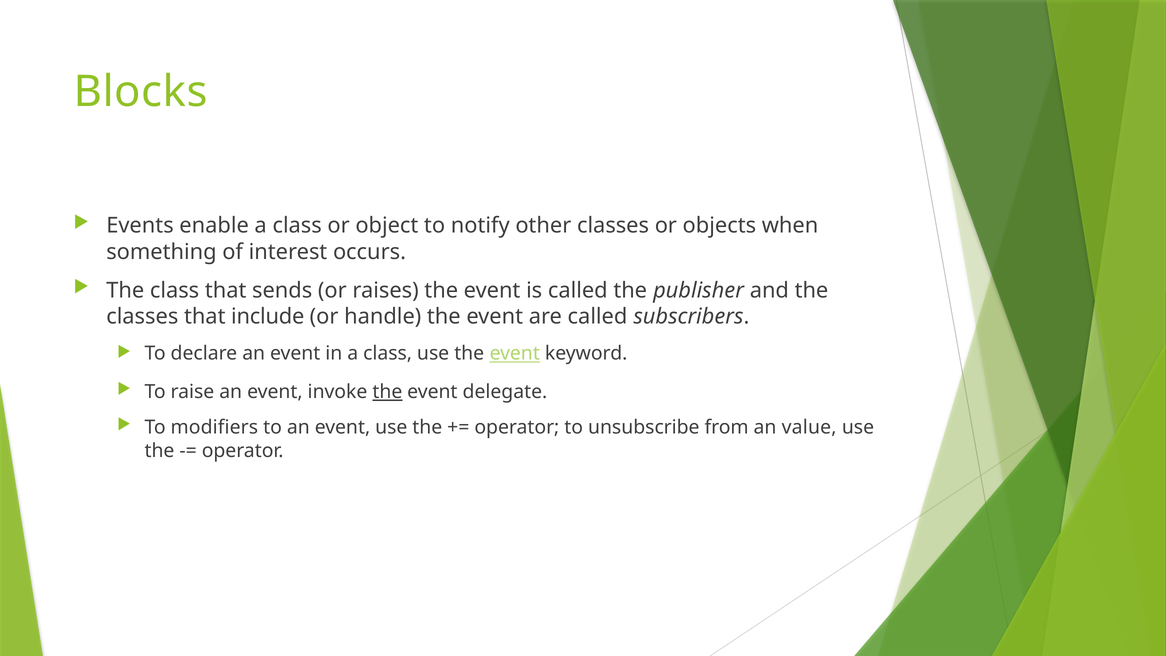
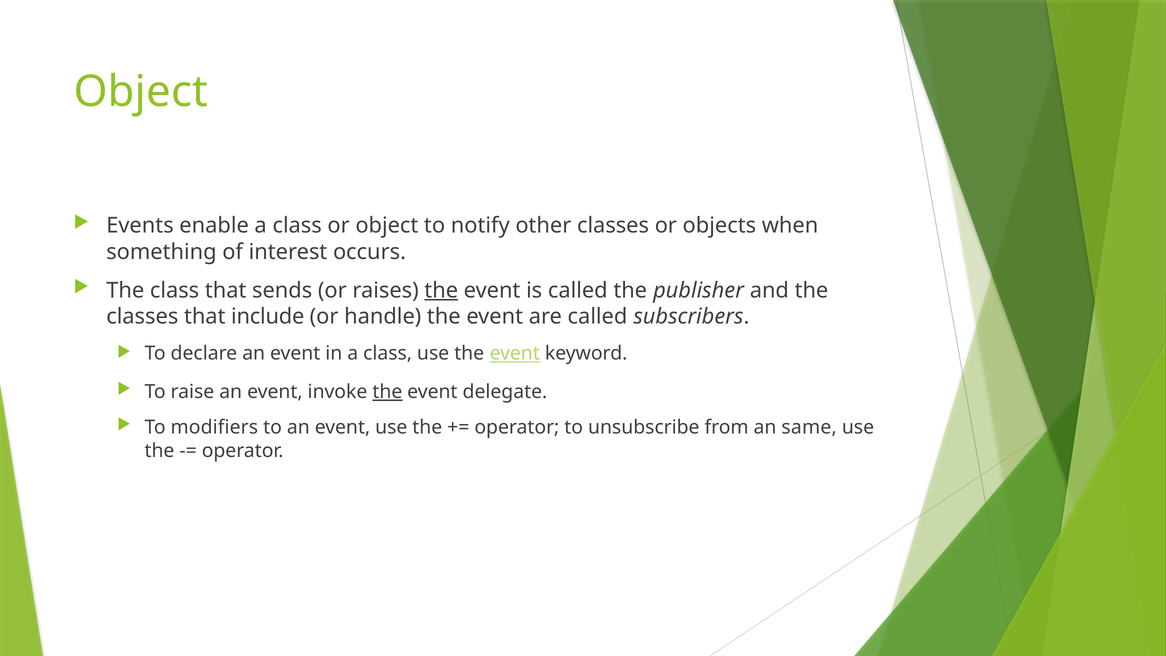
Blocks: Blocks -> Object (141, 92)
the underline: none -> present (441, 290)
value: value -> same (809, 427)
